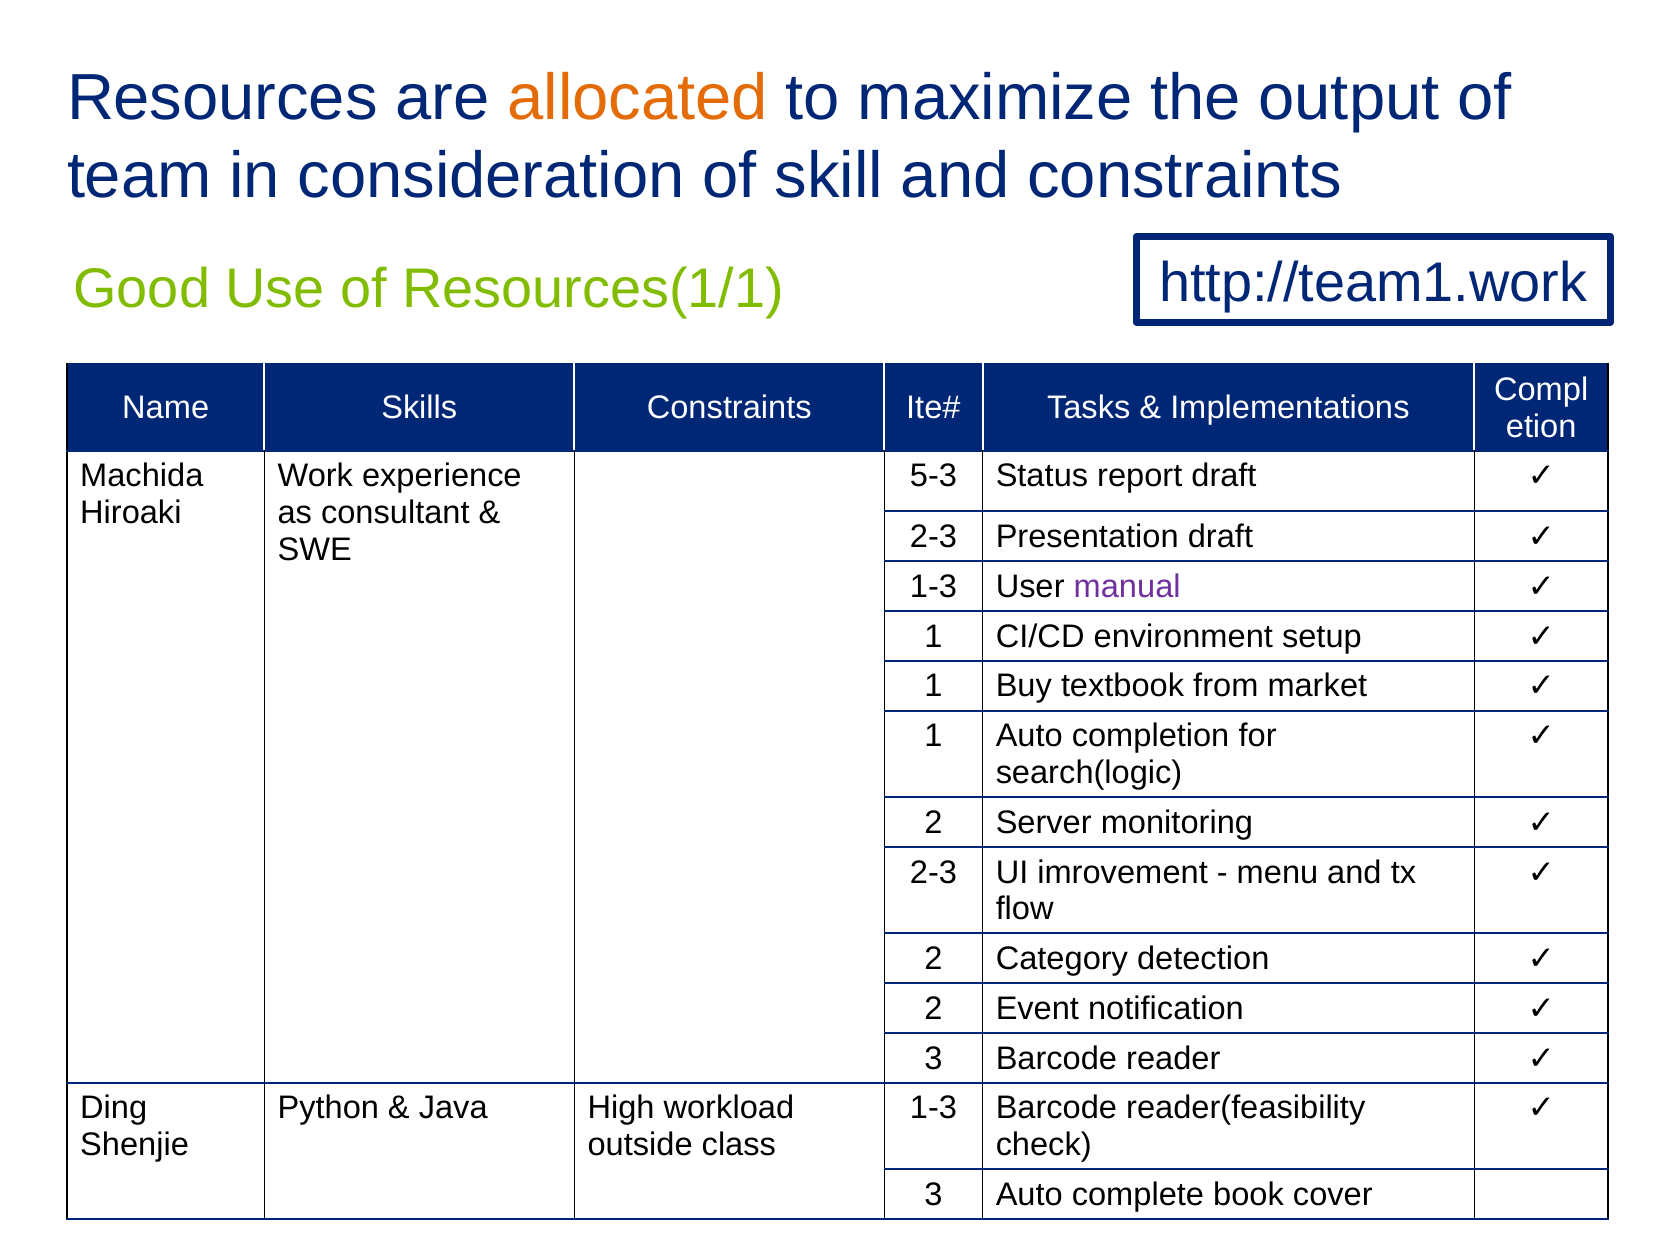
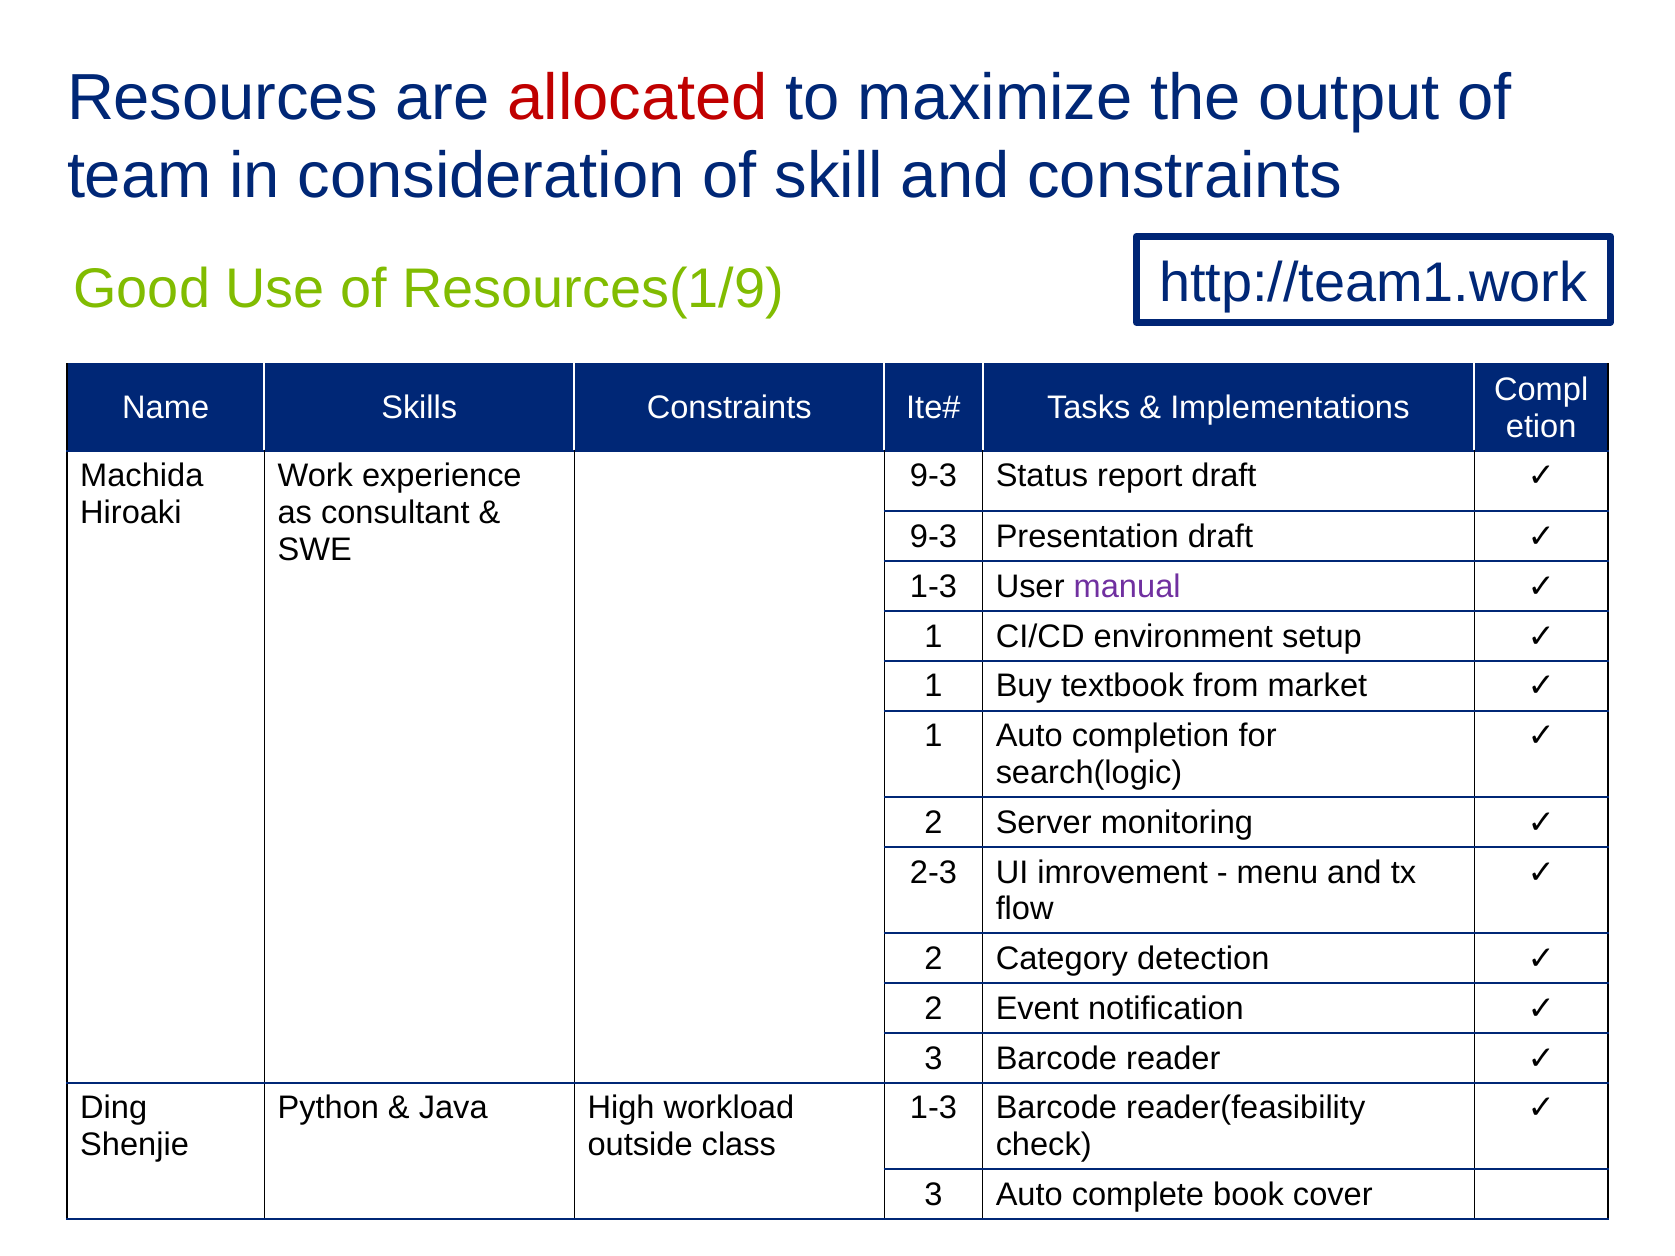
allocated colour: orange -> red (638, 98)
Resources(1/1: Resources(1/1 -> Resources(1/9 (593, 289)
5-3: 5-3 -> 9-3 (933, 476)
2-3: 2-3 -> 9-3 (933, 537)
